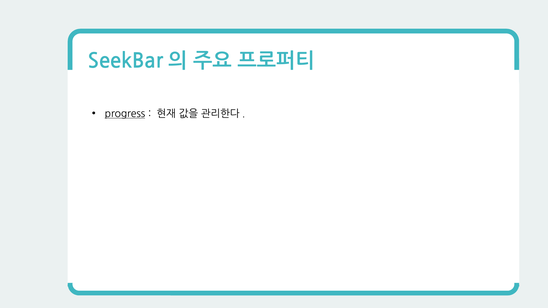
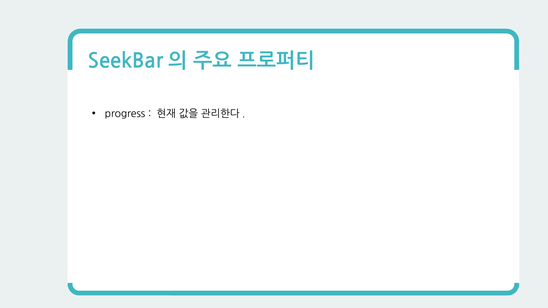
progress underline: present -> none (125, 114)
